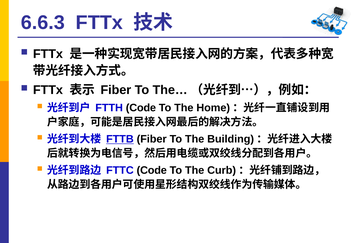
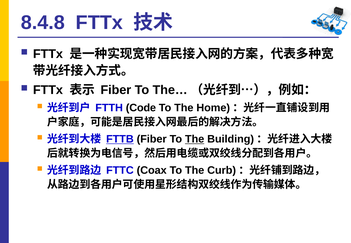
6.6.3: 6.6.3 -> 8.4.8 (43, 23)
The underline: none -> present (195, 139)
FTTC Code: Code -> Coax (152, 170)
